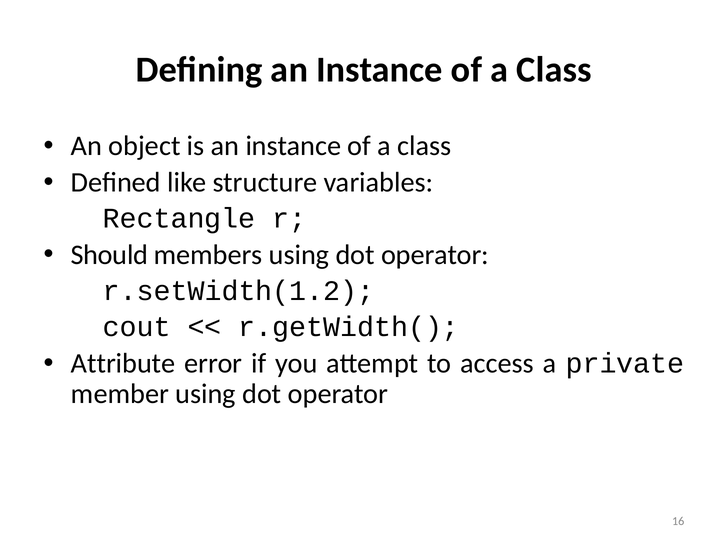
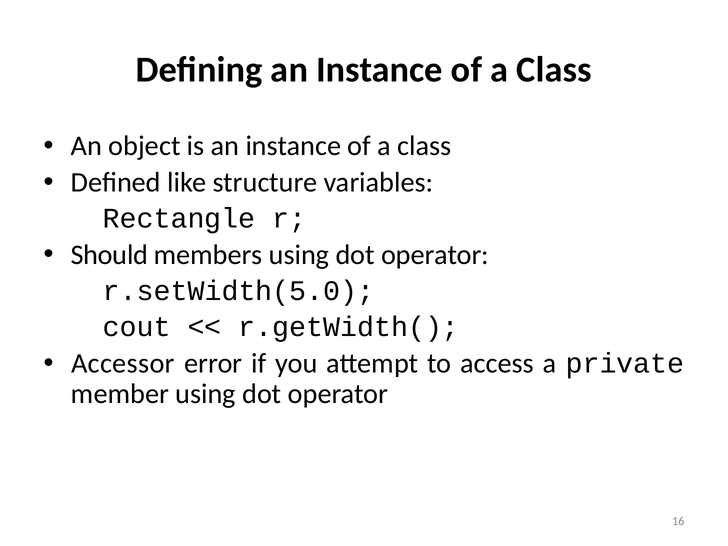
r.setWidth(1.2: r.setWidth(1.2 -> r.setWidth(5.0 (239, 291)
Attribute: Attribute -> Accessor (123, 363)
